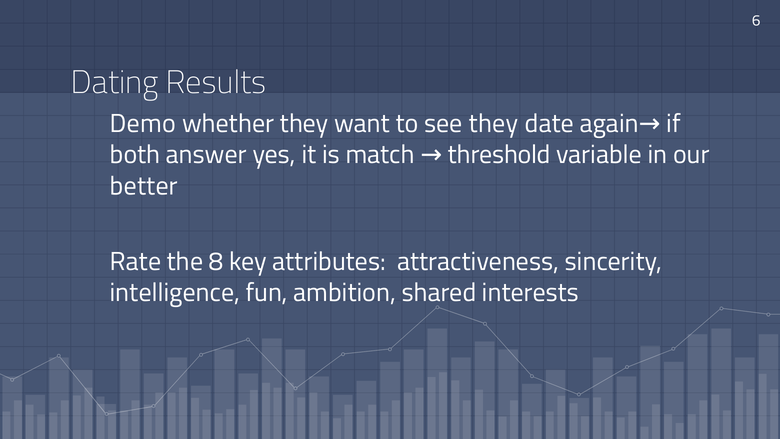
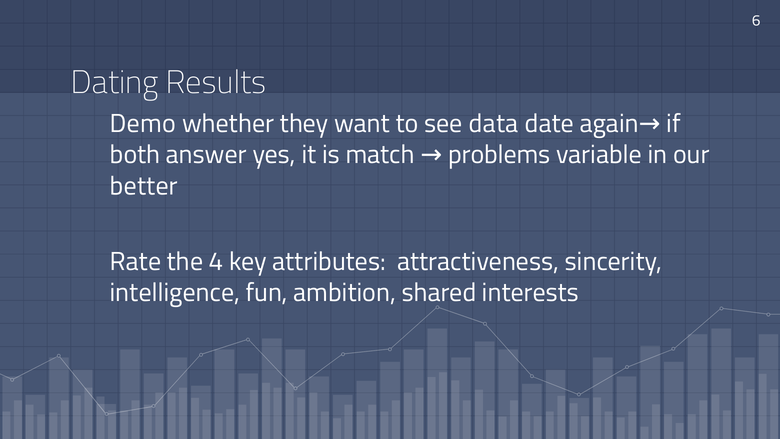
see they: they -> data (494, 124)
threshold: threshold -> problems (499, 155)
8: 8 -> 4 (216, 261)
